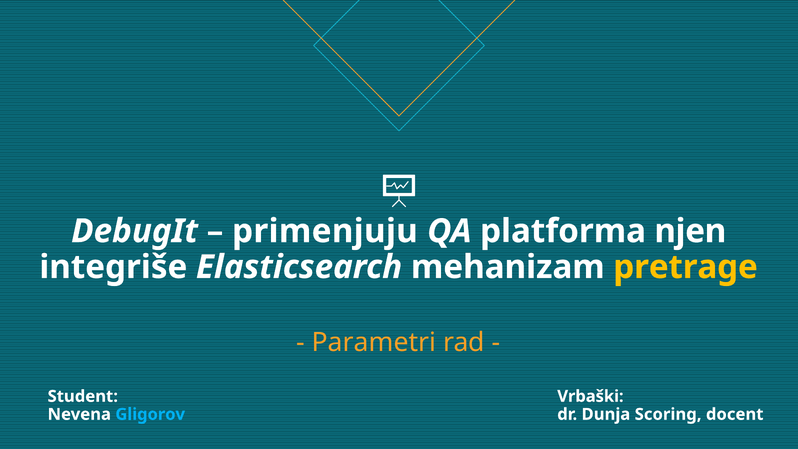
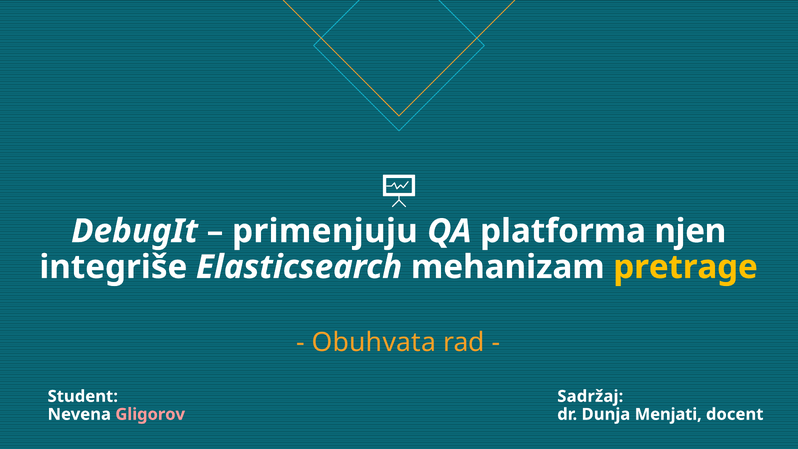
Parametri: Parametri -> Obuhvata (374, 342)
Vrbaški: Vrbaški -> Sadržaj (590, 396)
Gligorov colour: light blue -> pink (150, 414)
Scoring: Scoring -> Menjati (668, 414)
